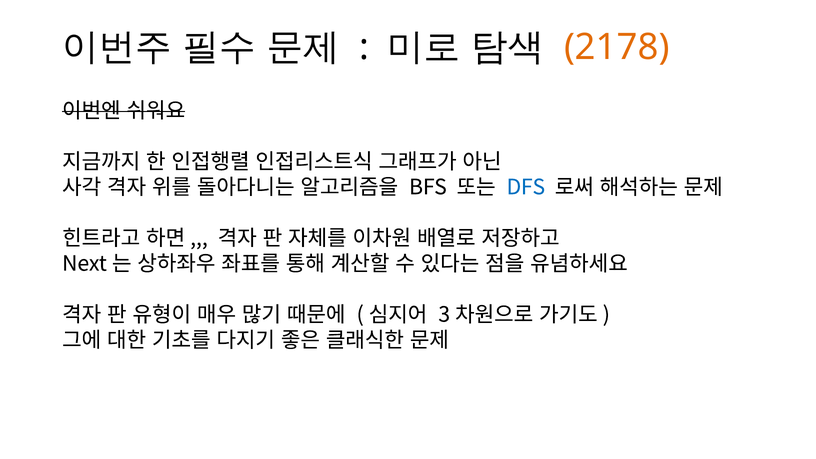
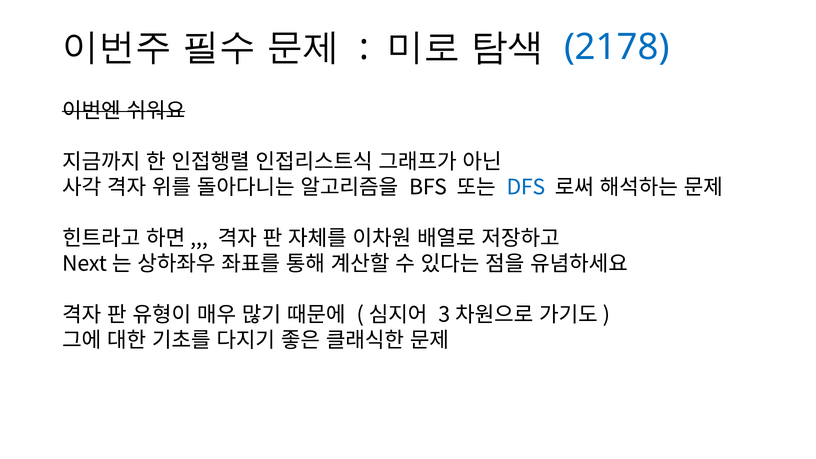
2178 colour: orange -> blue (617, 47)
